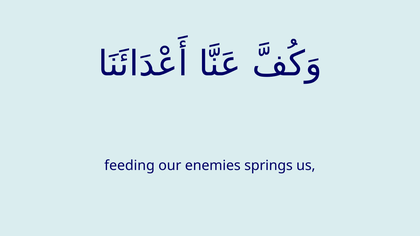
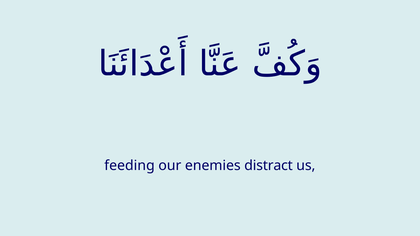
springs: springs -> distract (269, 166)
